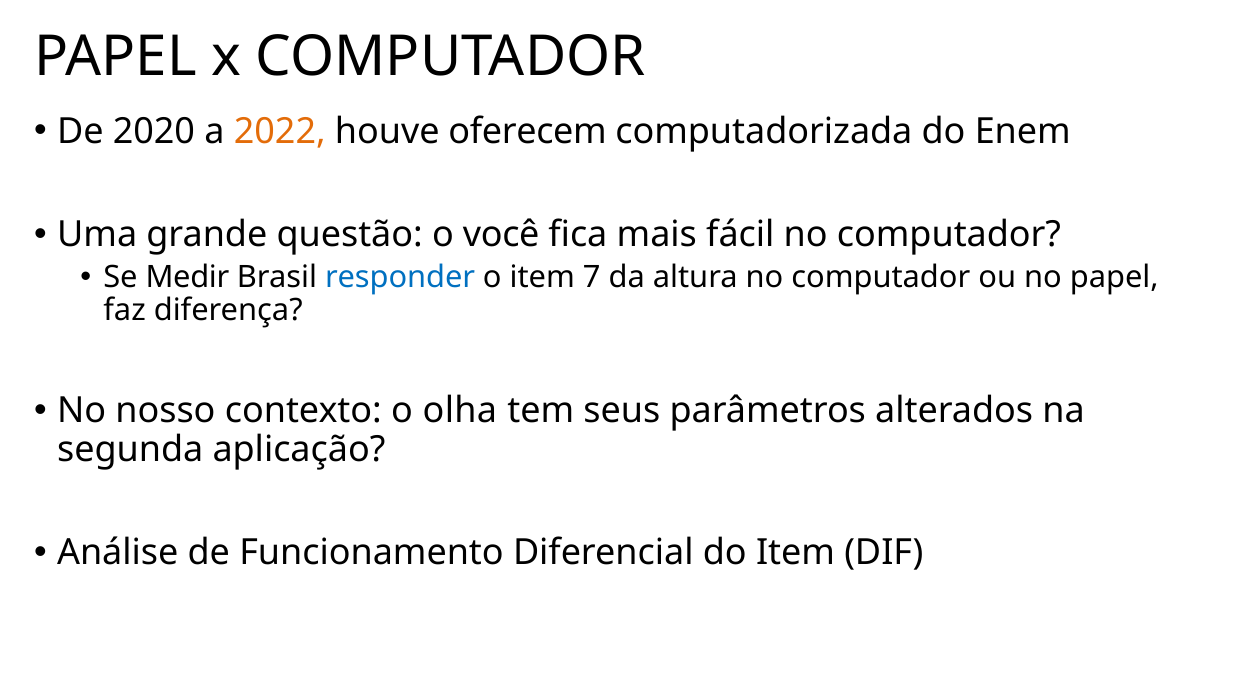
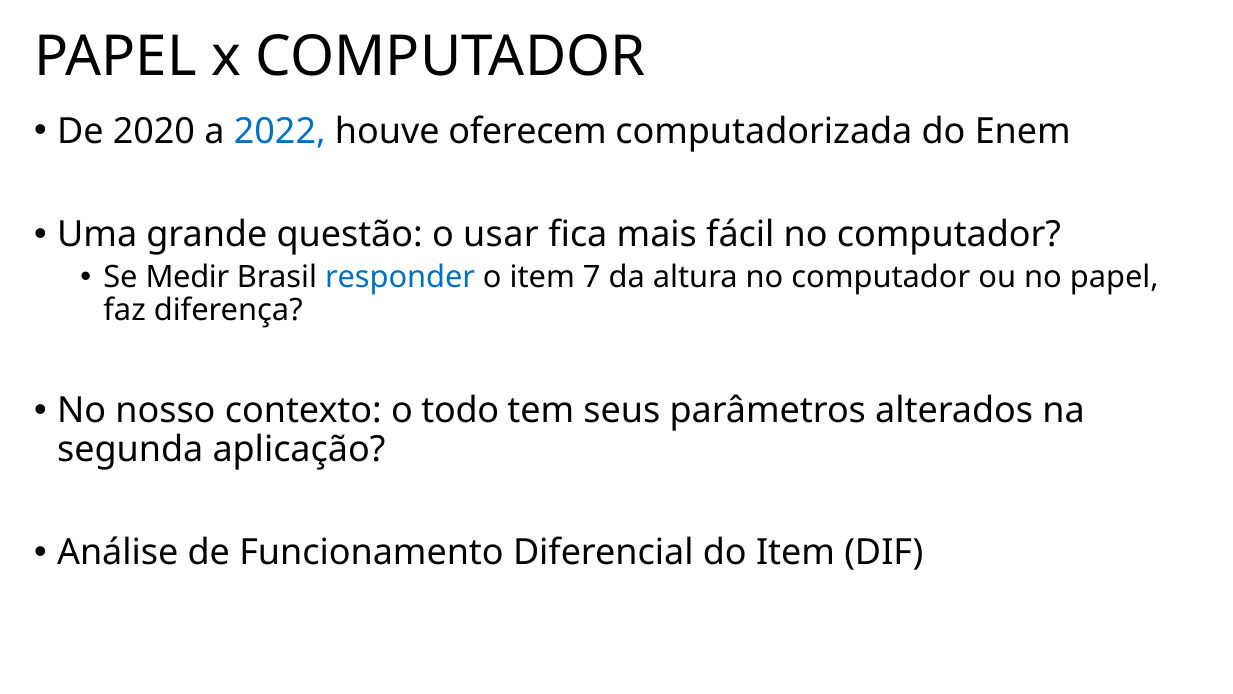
2022 colour: orange -> blue (280, 131)
você: você -> usar (501, 235)
olha: olha -> todo (460, 411)
